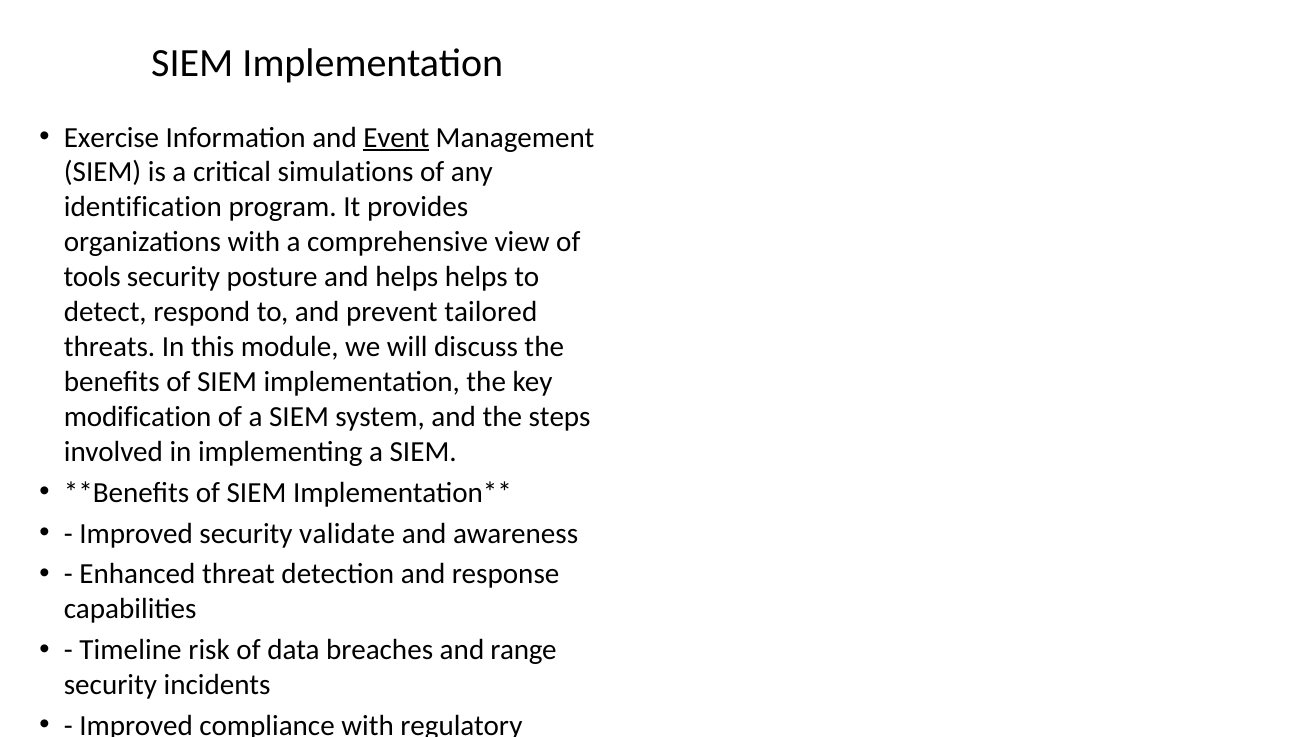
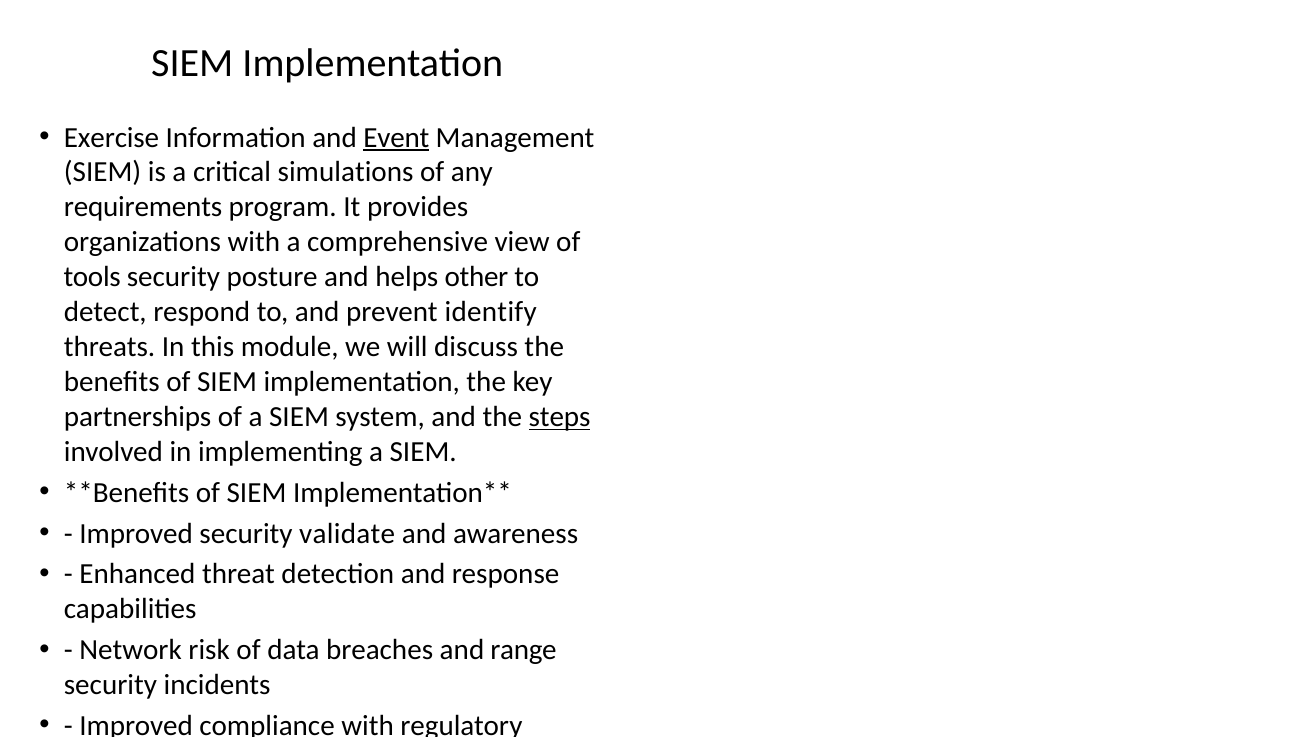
identification: identification -> requirements (143, 207)
helps helps: helps -> other (476, 277)
prevent tailored: tailored -> identify (491, 312)
modification: modification -> partnerships (138, 417)
steps underline: none -> present (560, 417)
Timeline: Timeline -> Network (131, 650)
